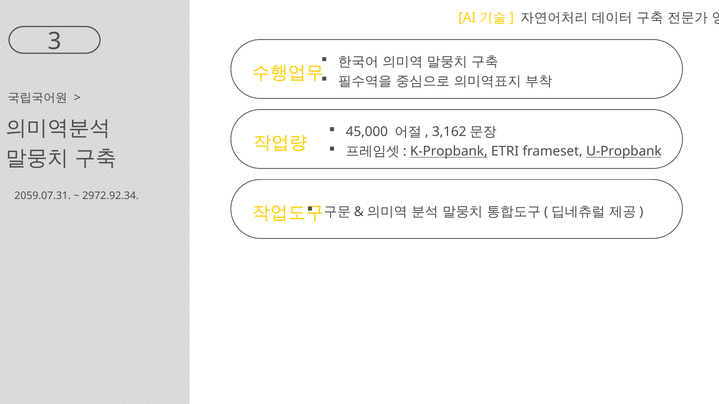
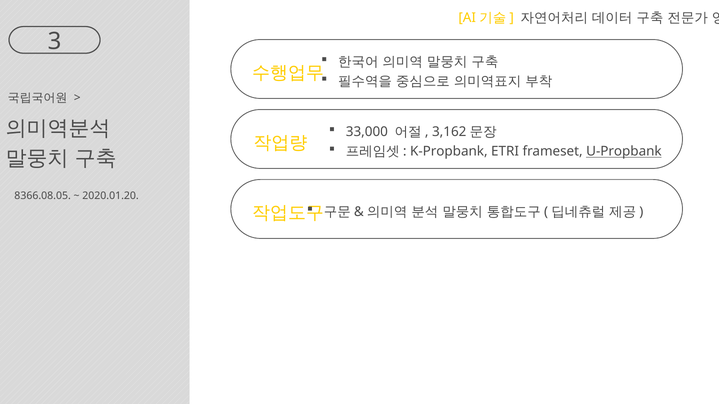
45,000: 45,000 -> 33,000 (367, 132)
K-Propbank underline: present -> none (449, 152)
2059.07.31: 2059.07.31 -> 8366.08.05 (43, 196)
2972.92.34: 2972.92.34 -> 2020.01.20 (111, 196)
